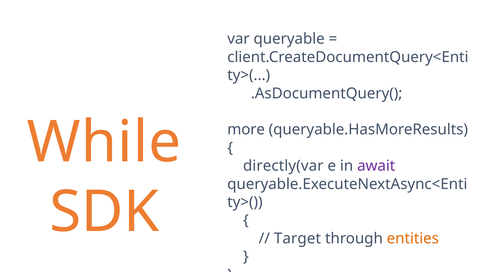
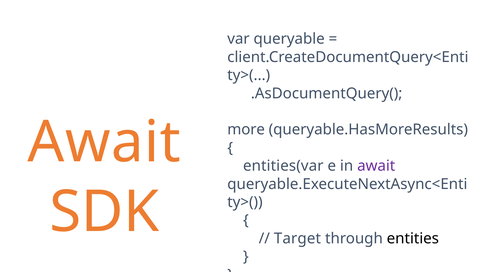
While: While -> Await (104, 142)
directly(var: directly(var -> entities(var (283, 166)
entities colour: orange -> black (413, 238)
